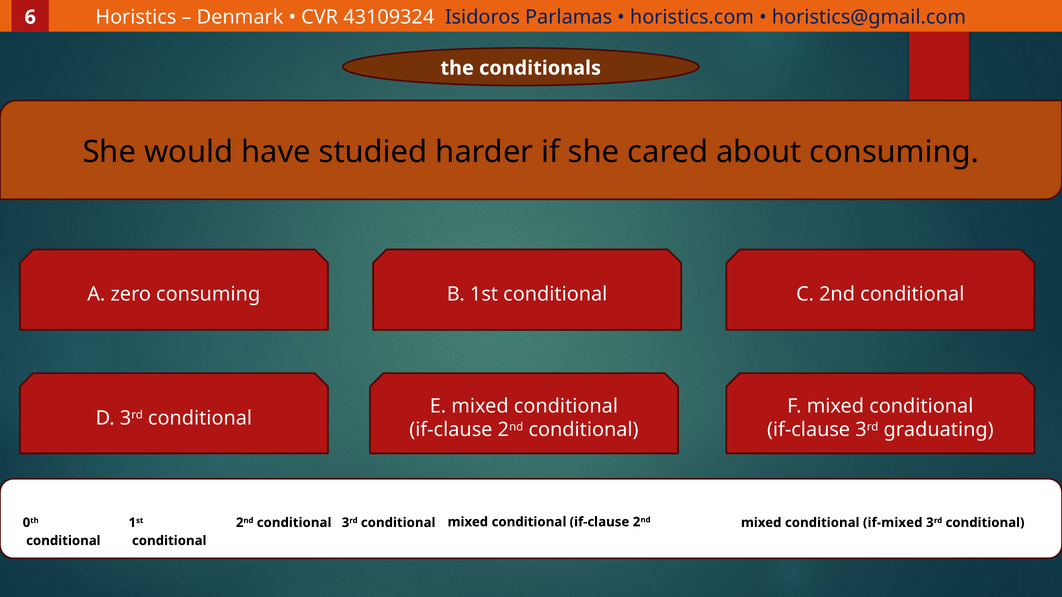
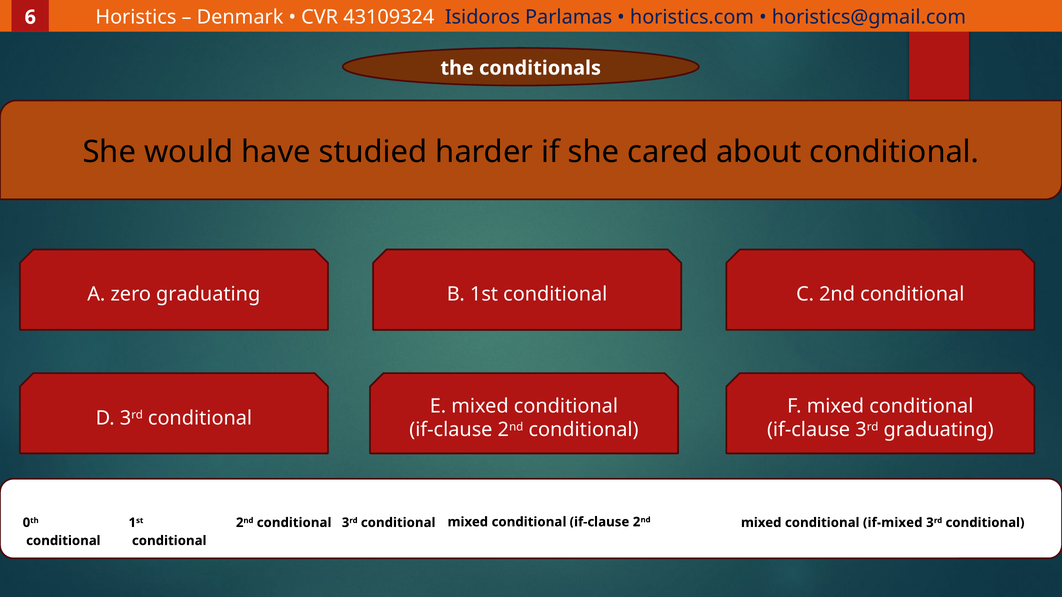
about consuming: consuming -> conditional (894, 152)
zero consuming: consuming -> graduating (208, 295)
